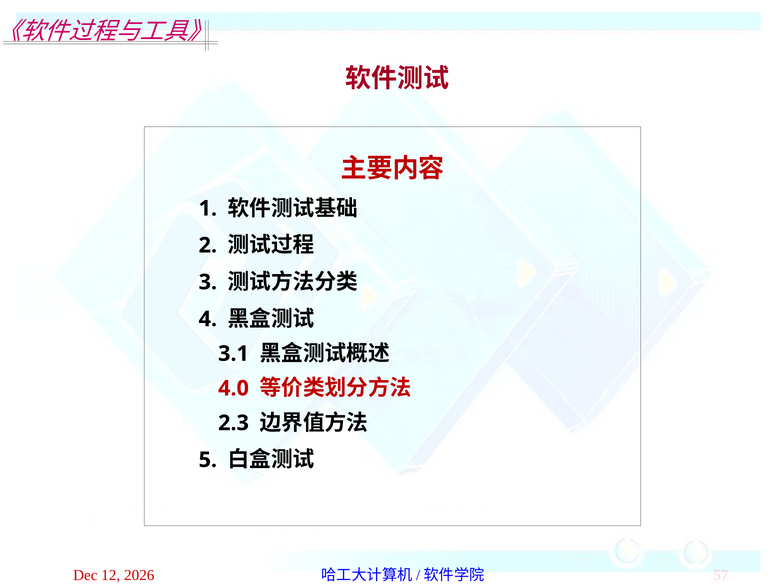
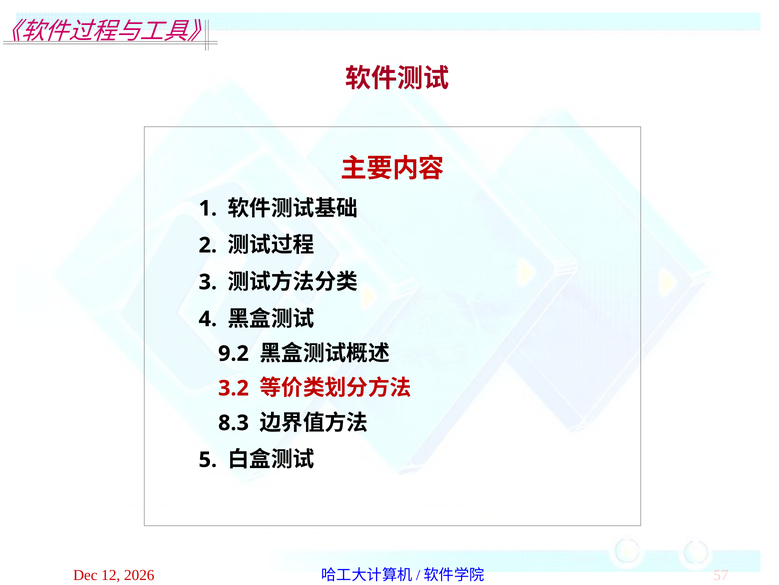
3.1: 3.1 -> 9.2 (234, 353)
4.0: 4.0 -> 3.2 (234, 388)
2.3: 2.3 -> 8.3 (234, 422)
